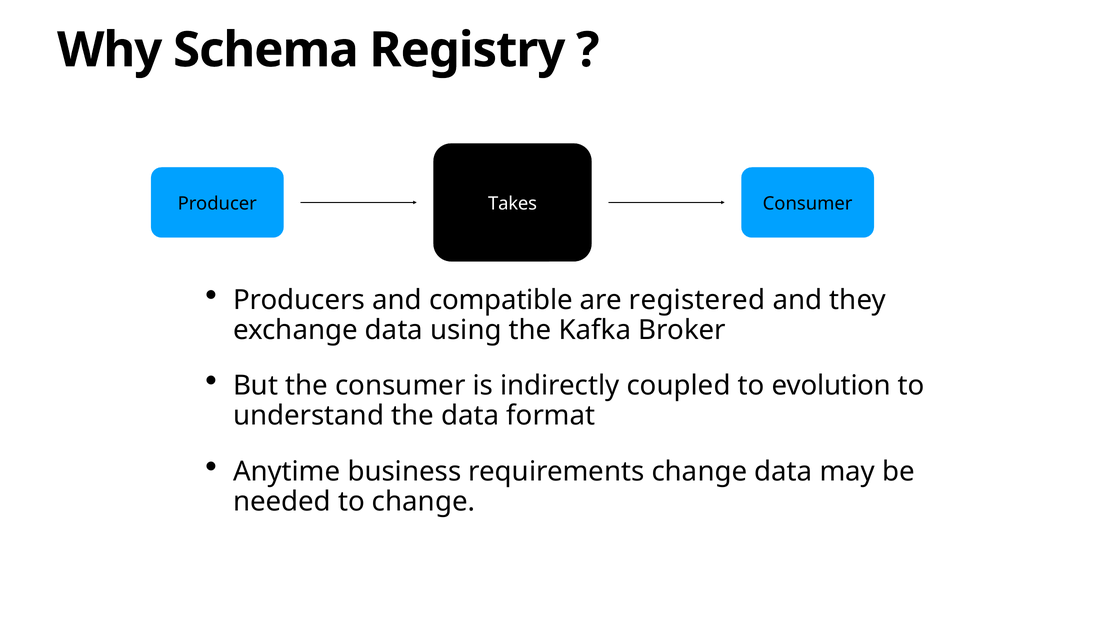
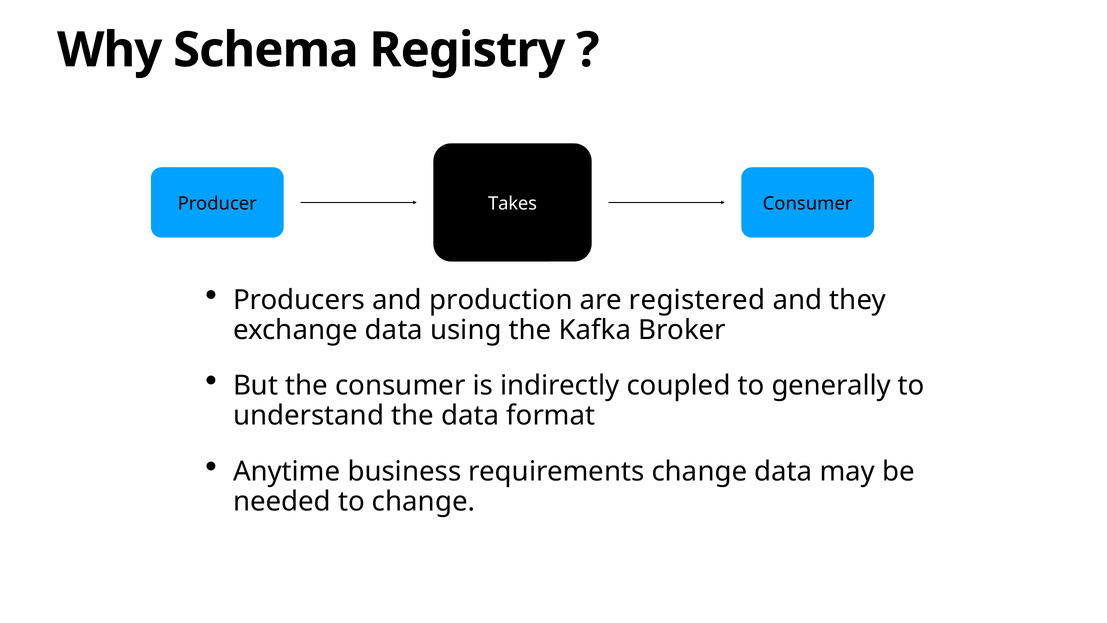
compatible: compatible -> production (501, 300)
evolution: evolution -> generally (831, 386)
